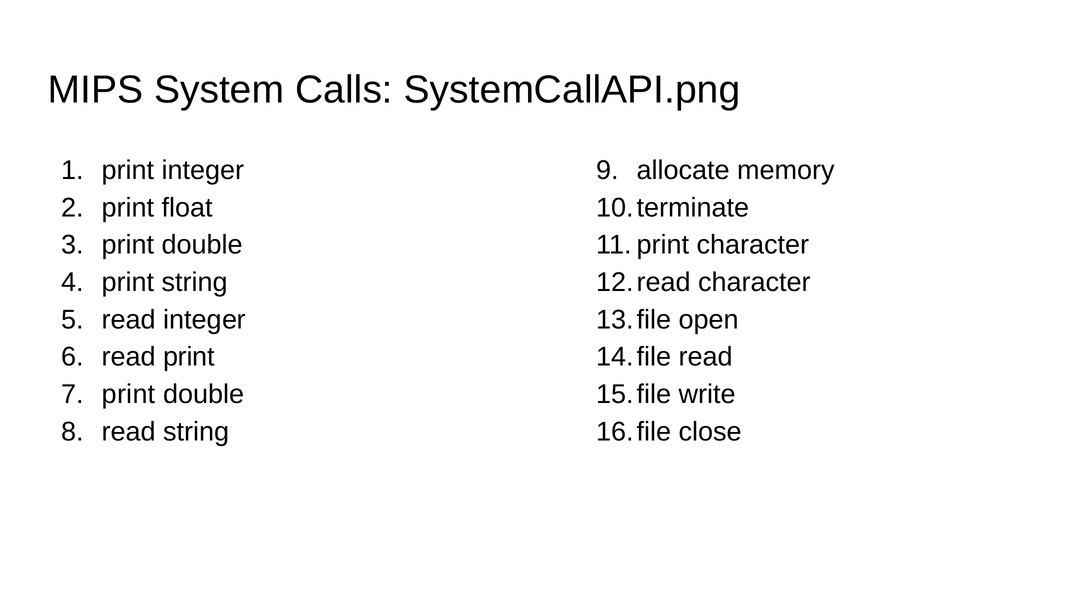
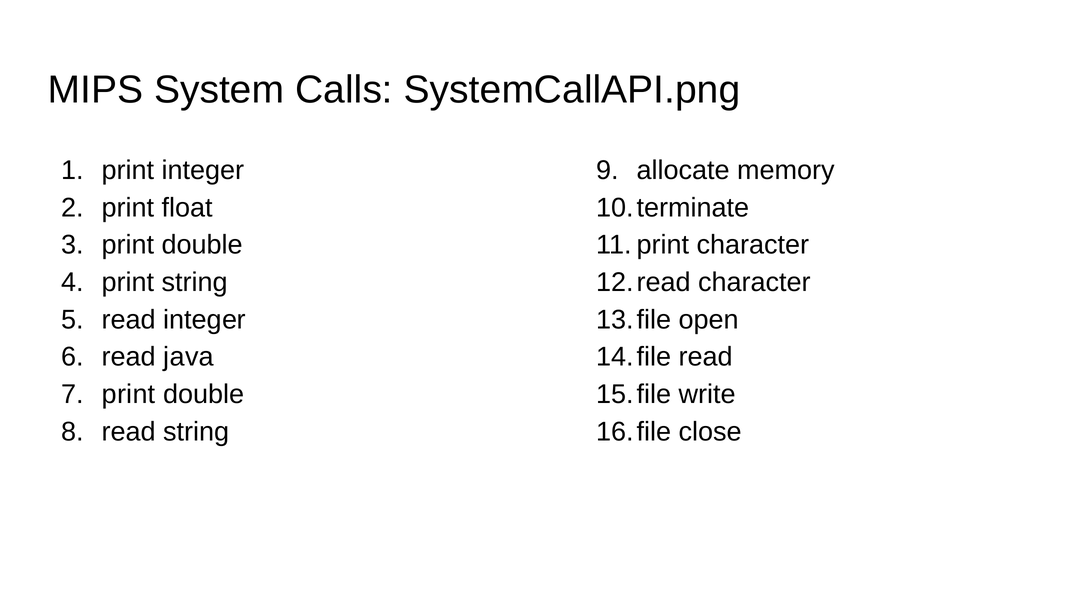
read print: print -> java (189, 357)
